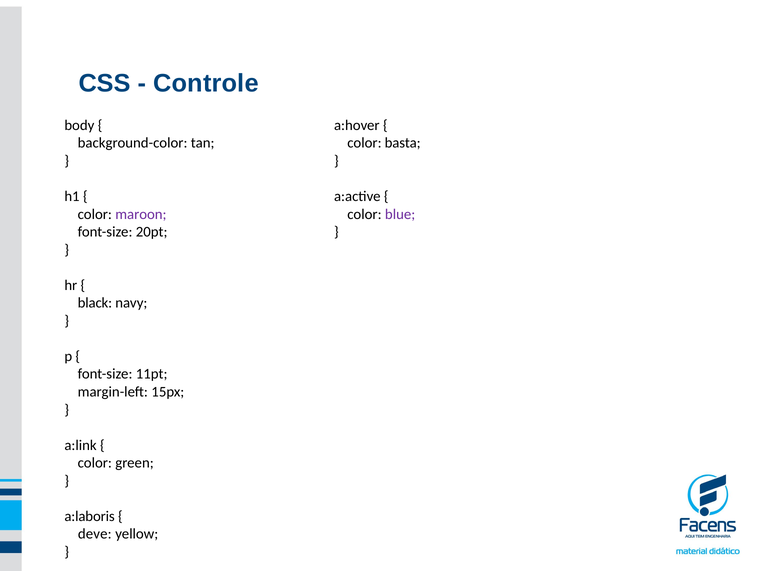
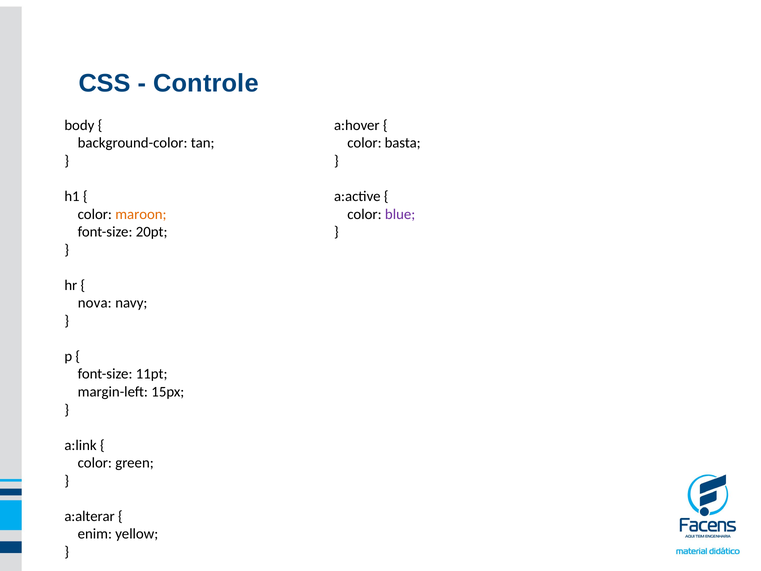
maroon colour: purple -> orange (141, 214)
black: black -> nova (95, 303)
a:laboris: a:laboris -> a:alterar (90, 516)
deve: deve -> enim (95, 534)
